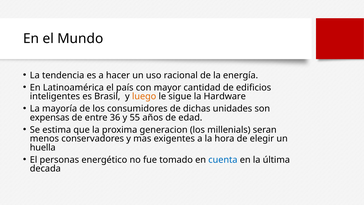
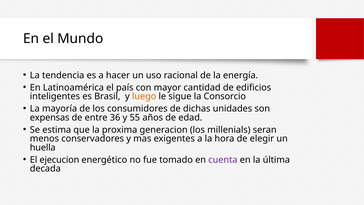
Hardware: Hardware -> Consorcio (225, 96)
personas: personas -> ejecucion (59, 160)
cuenta colour: blue -> purple (223, 160)
